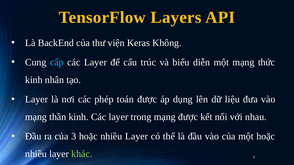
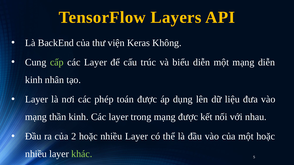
cấp colour: light blue -> light green (57, 62)
mạng thức: thức -> diễn (266, 62)
3: 3 -> 2 (74, 137)
